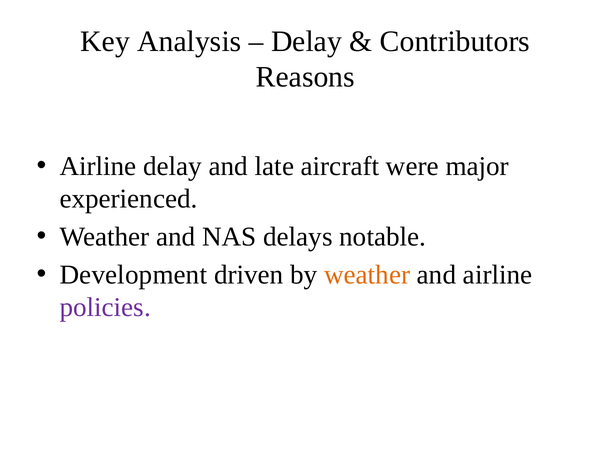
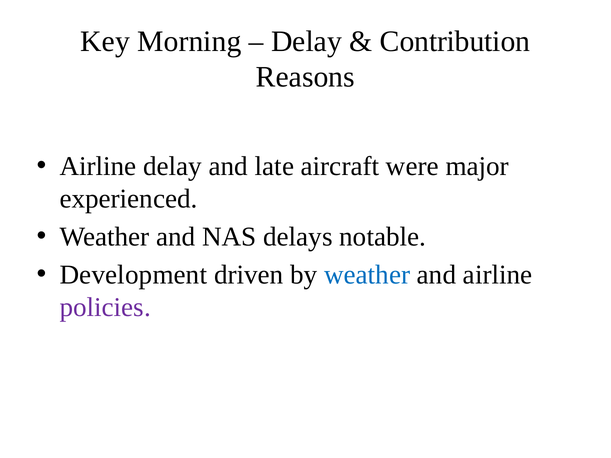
Analysis: Analysis -> Morning (189, 41)
Contributors: Contributors -> Contribution (455, 41)
weather colour: orange -> blue (367, 275)
